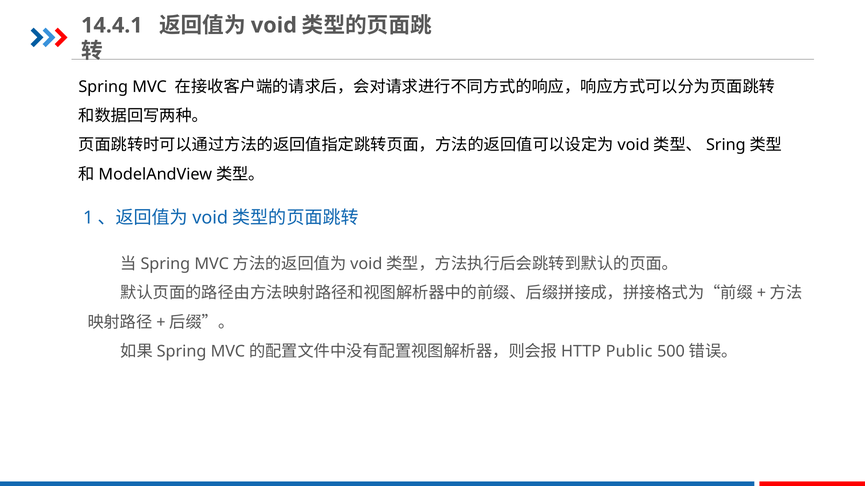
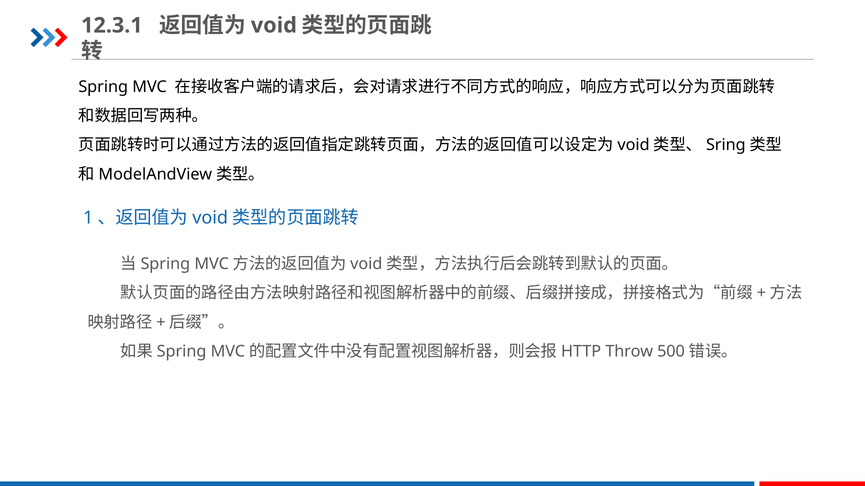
14.4.1: 14.4.1 -> 12.3.1 (112, 25)
Public: Public -> Throw (629, 352)
